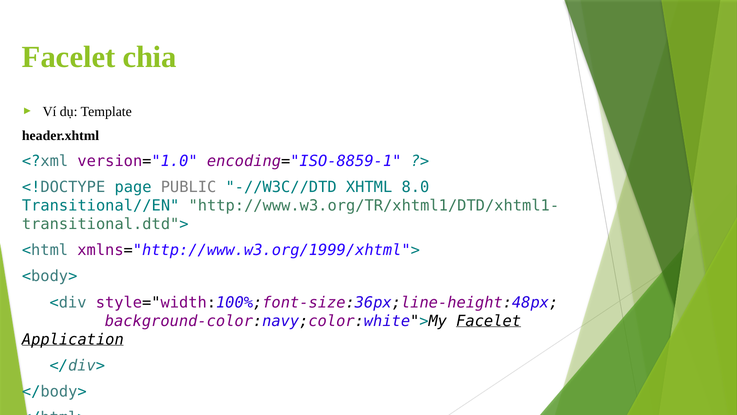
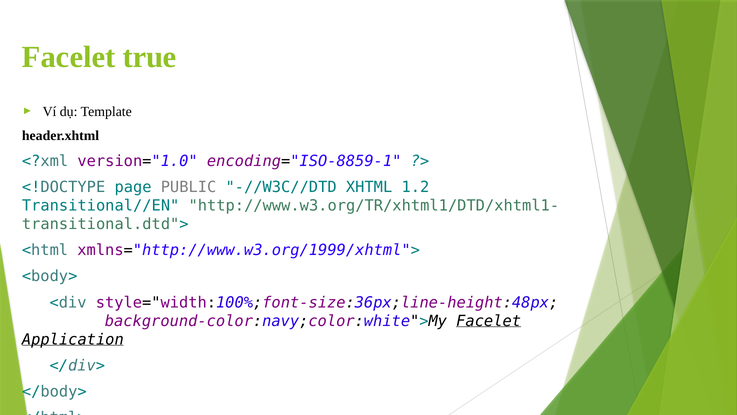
chia: chia -> true (150, 57)
8.0: 8.0 -> 1.2 (415, 187)
